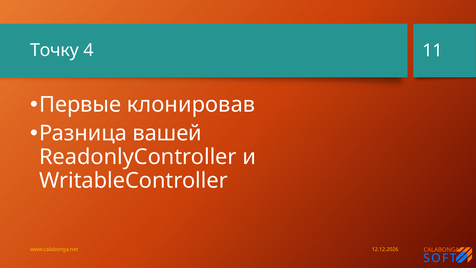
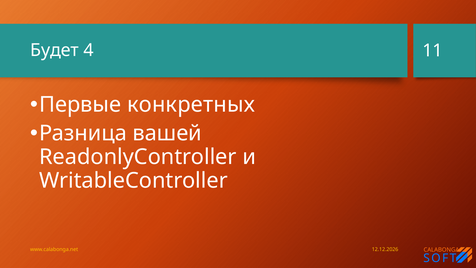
Точку: Точку -> Будет (55, 50)
клонировав: клонировав -> конкретных (191, 105)
